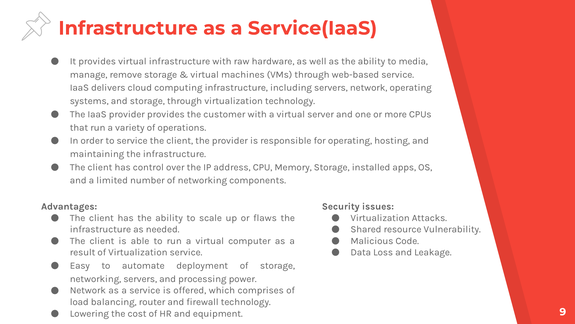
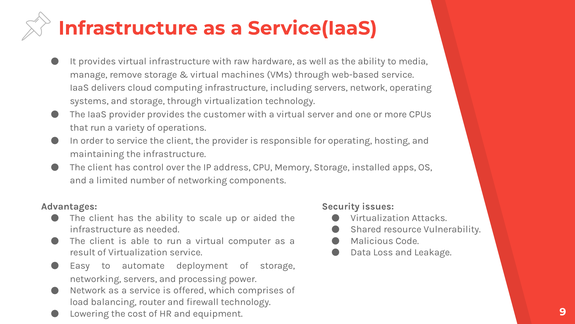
flaws: flaws -> aided (265, 218)
